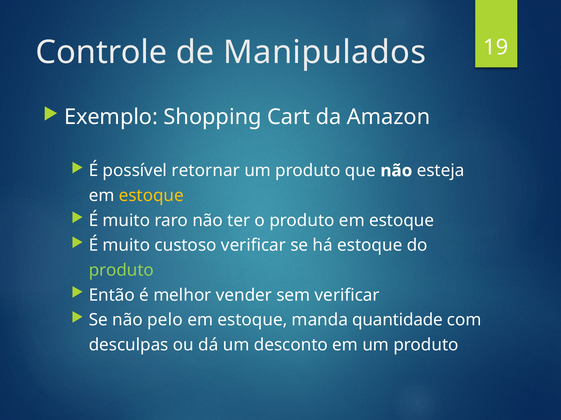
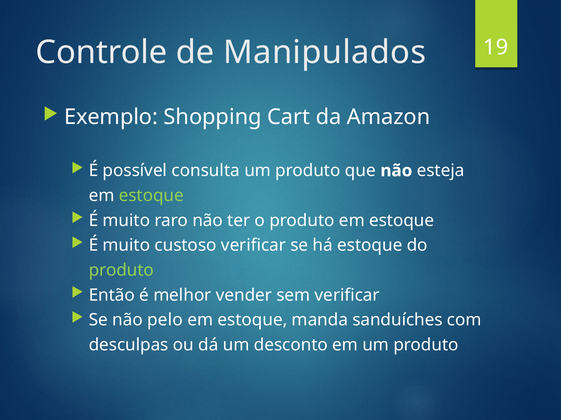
retornar: retornar -> consulta (206, 171)
estoque colour: yellow -> light green (151, 196)
quantidade: quantidade -> sanduíches (397, 321)
